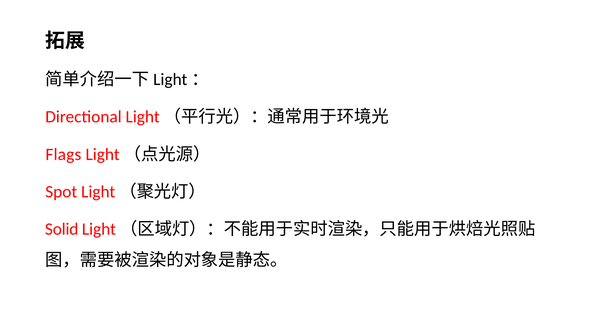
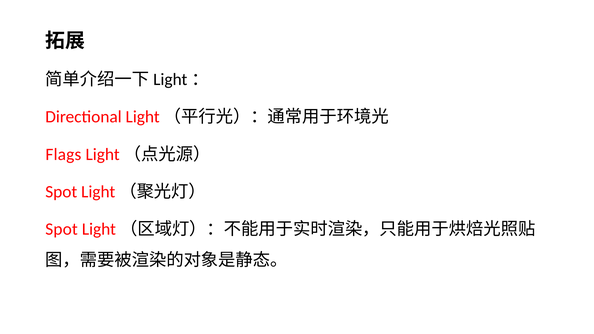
Solid: Solid -> Spot (62, 229)
